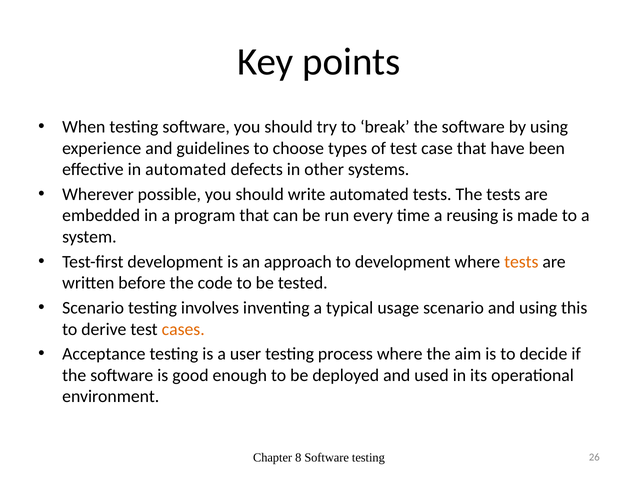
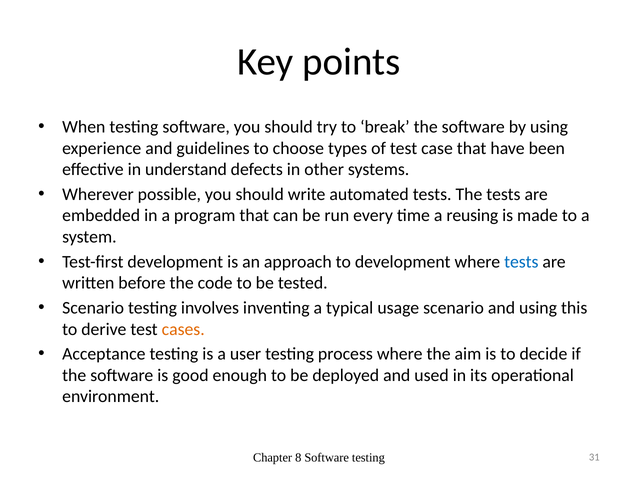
in automated: automated -> understand (186, 169)
tests colour: orange -> blue (521, 261)
26: 26 -> 31 (594, 457)
